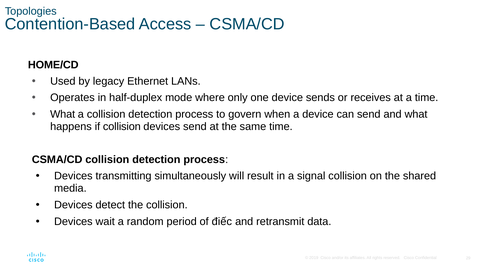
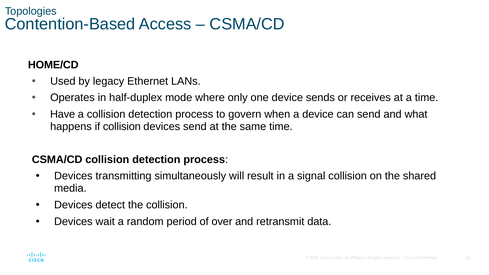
What: What -> Have (63, 114)
điếc: điếc -> over (222, 222)
